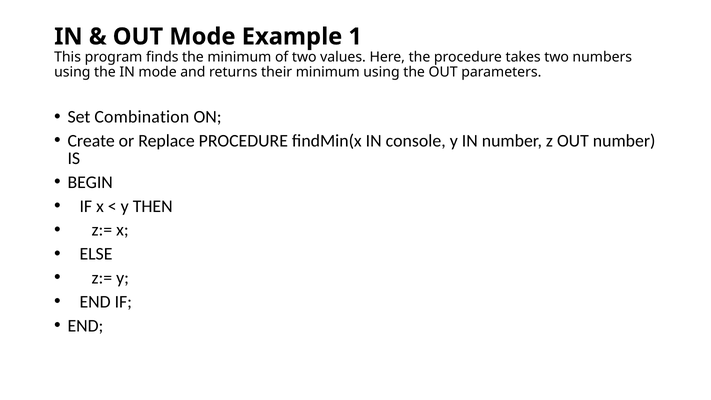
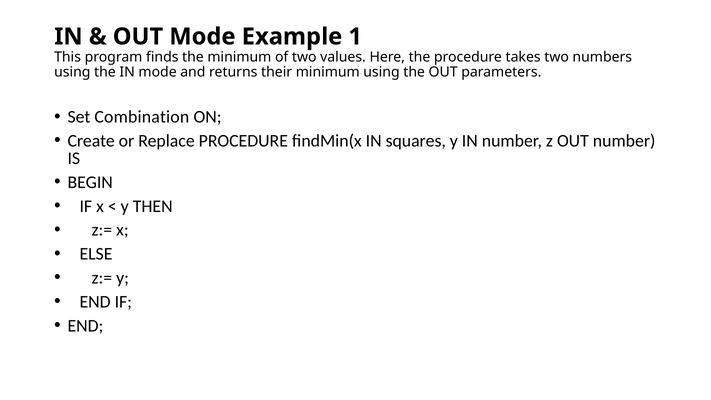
console: console -> squares (416, 141)
